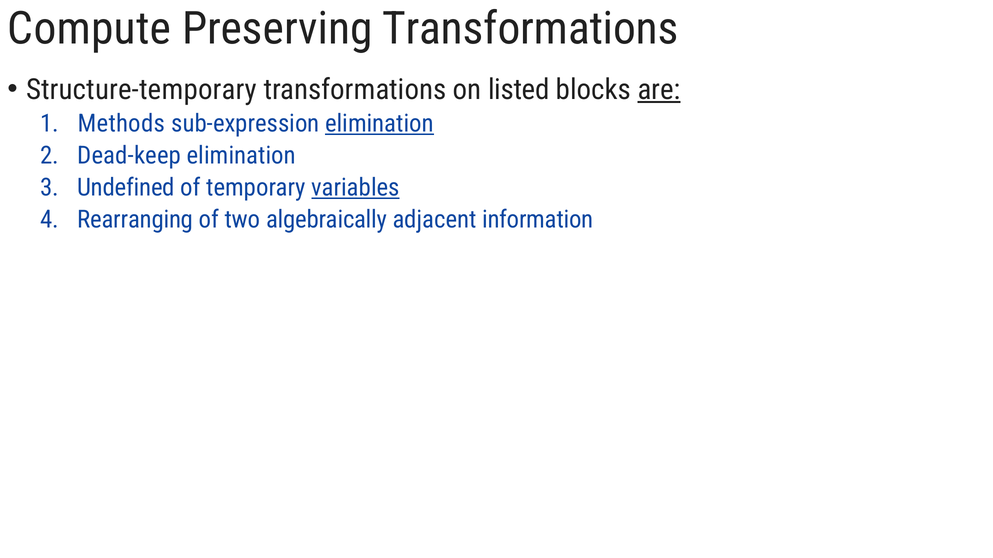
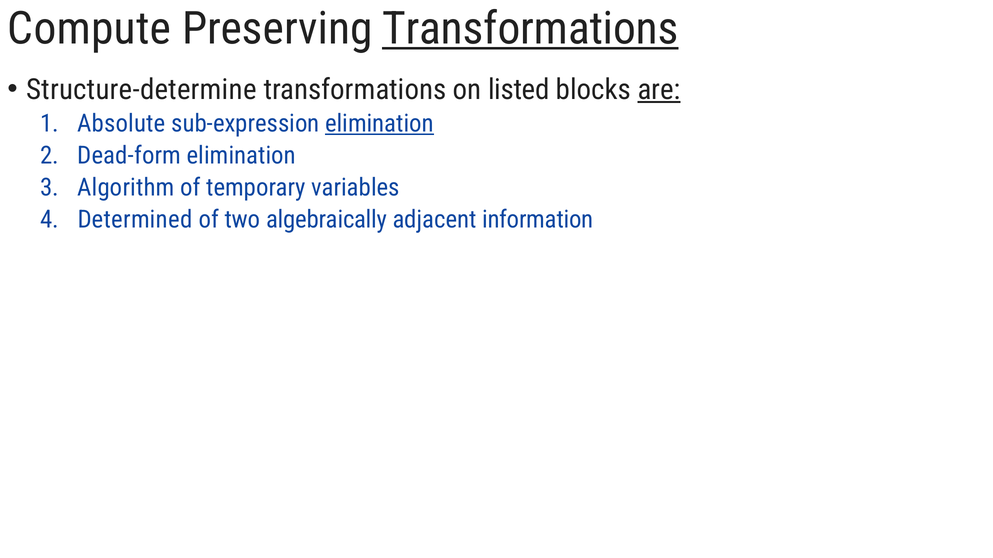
Transformations underline: none -> present (530, 29)
Structure-temporary: Structure-temporary -> Structure-determine (141, 90)
Methods: Methods -> Absolute (121, 124)
Dead-keep: Dead-keep -> Dead-form (129, 156)
Undefined: Undefined -> Algorithm (126, 188)
variables underline: present -> none (355, 188)
Rearranging: Rearranging -> Determined (135, 220)
